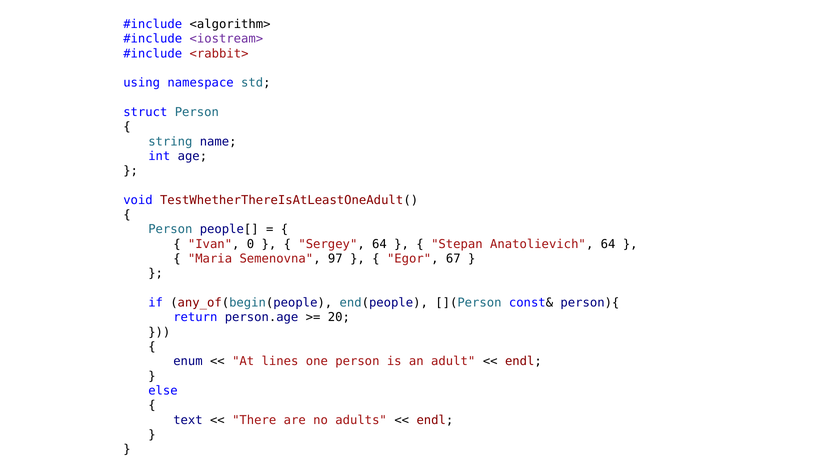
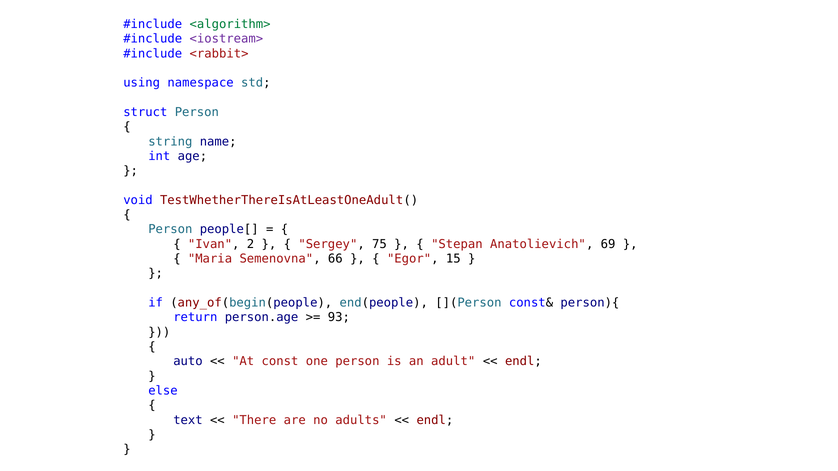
<algorithm> colour: black -> green (230, 24)
0: 0 -> 2 (250, 244)
Sergey 64: 64 -> 75 (379, 244)
Anatolievich 64: 64 -> 69 (608, 244)
97: 97 -> 66 (335, 259)
67: 67 -> 15 (453, 259)
20: 20 -> 93 (339, 318)
enum: enum -> auto (188, 362)
lines: lines -> const (280, 362)
